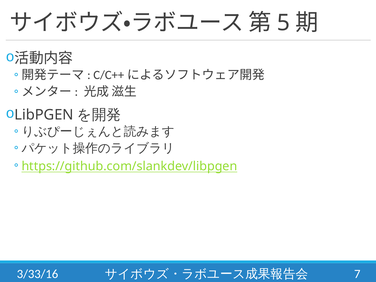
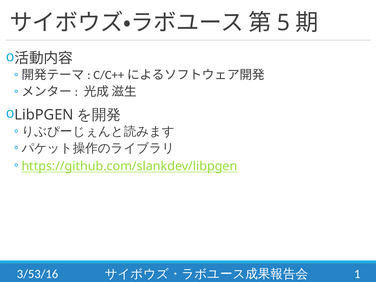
3/33/16: 3/33/16 -> 3/53/16 (37, 274)
7: 7 -> 1 (357, 274)
